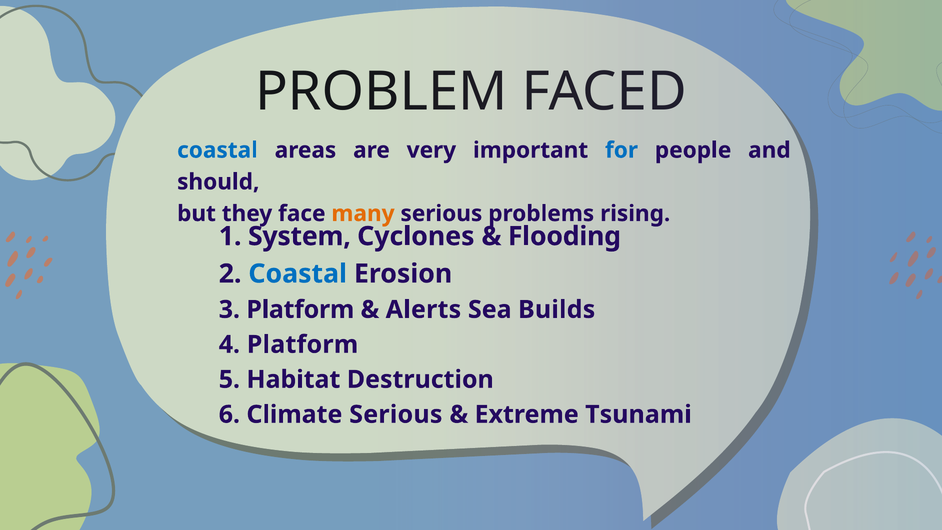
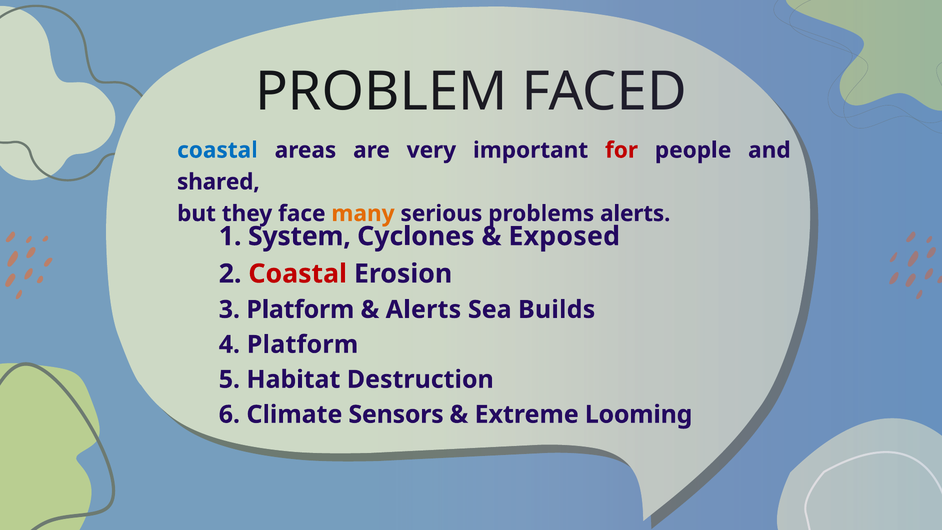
for colour: blue -> red (622, 150)
should: should -> shared (218, 182)
problems rising: rising -> alerts (635, 214)
Flooding: Flooding -> Exposed (564, 236)
Coastal colour: blue -> red (298, 274)
Climate Serious: Serious -> Sensors (396, 414)
Tsunami: Tsunami -> Looming (639, 414)
